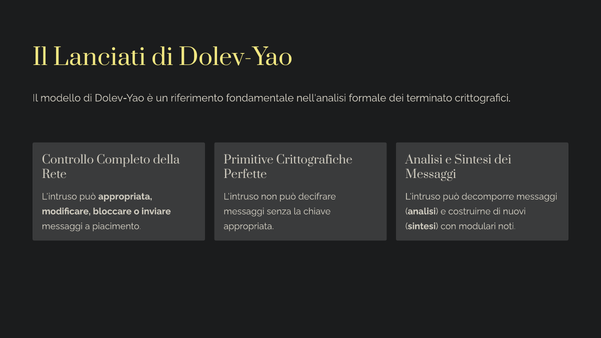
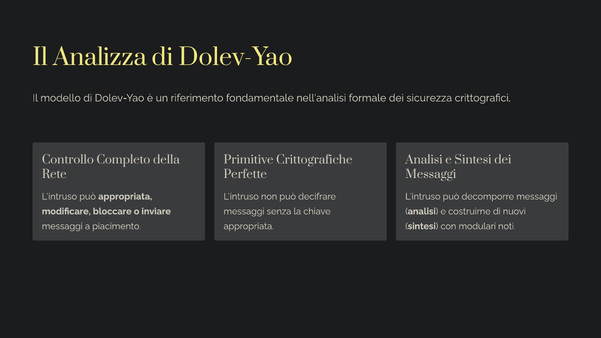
Lanciati: Lanciati -> Analizza (100, 58)
terminato: terminato -> sicurezza (429, 98)
